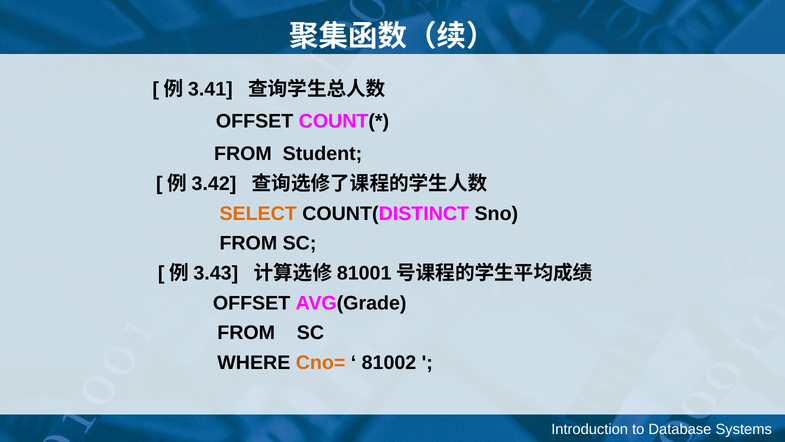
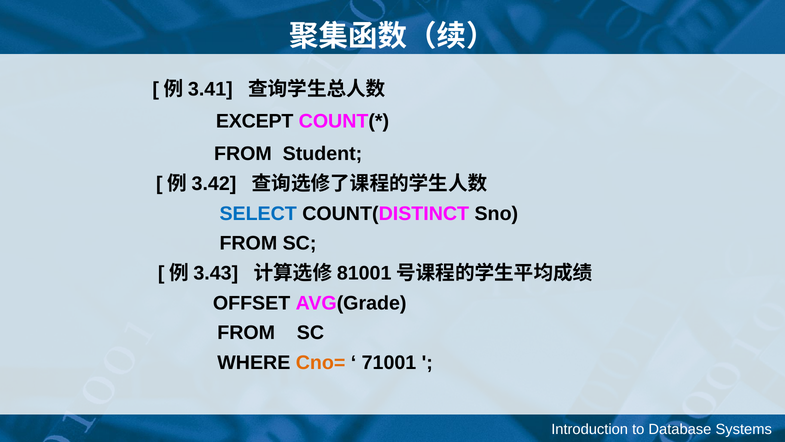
OFFSET: OFFSET -> EXCEPT (255, 121)
SELECT colour: orange -> blue (258, 213)
81002: 81002 -> 71001 (389, 362)
